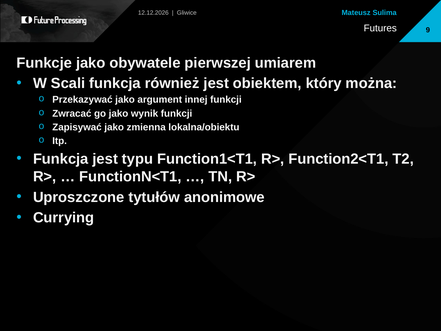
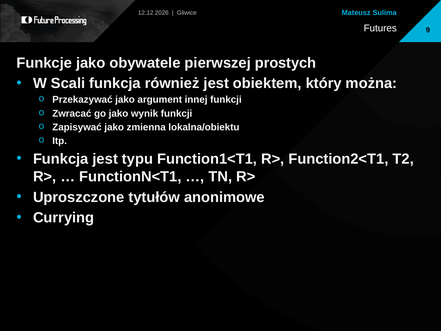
umiarem: umiarem -> prostych (286, 63)
